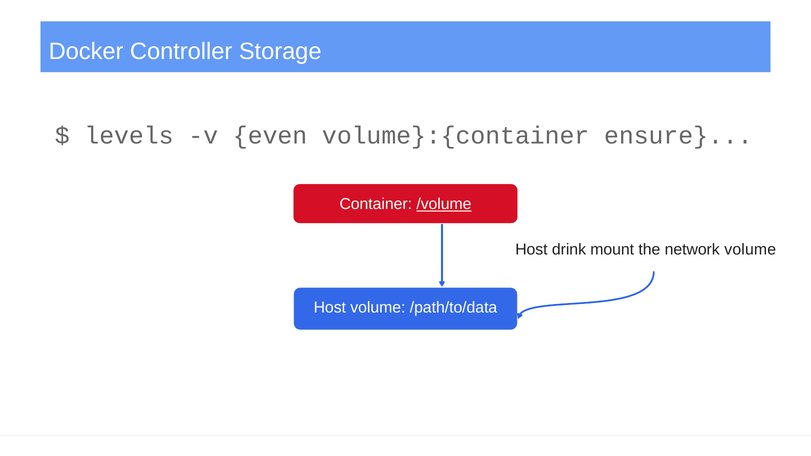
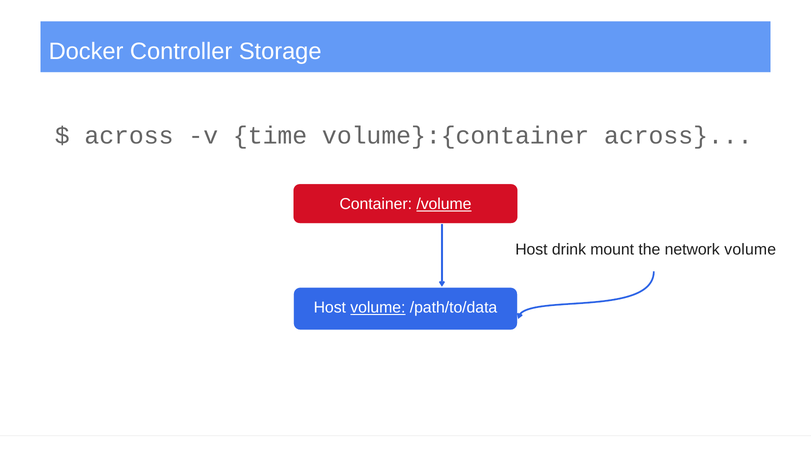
levels: levels -> across (129, 136)
even: even -> time (270, 136)
volume}:{container ensure: ensure -> across (678, 136)
volume underline: none -> present (378, 308)
